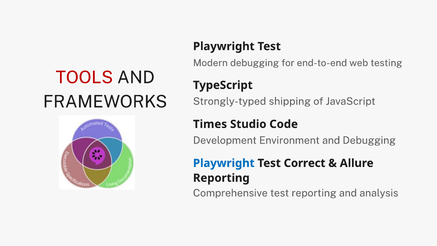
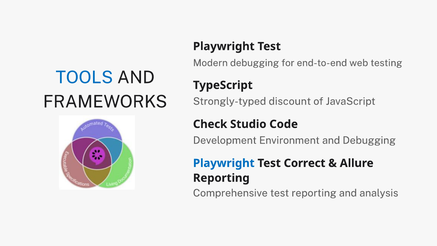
TOOLS colour: red -> blue (84, 77)
shipping: shipping -> discount (290, 101)
Times: Times -> Check (210, 124)
